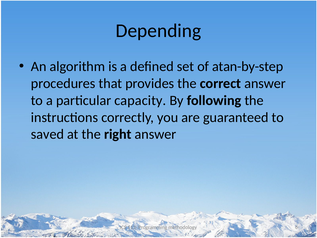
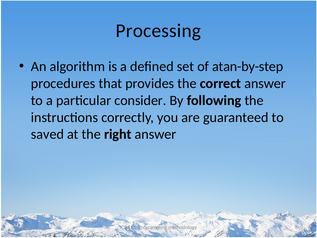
Depending: Depending -> Processing (158, 31)
capacity: capacity -> consider (140, 100)
